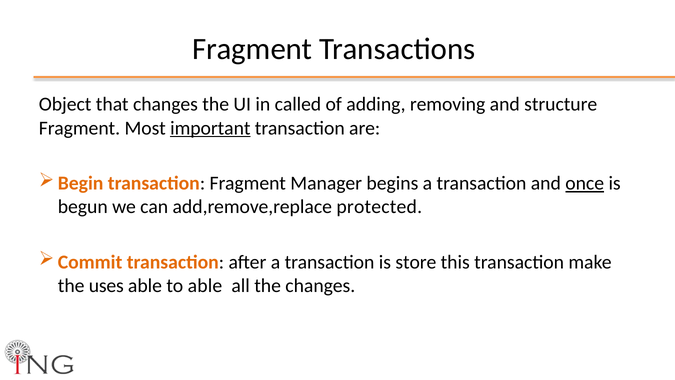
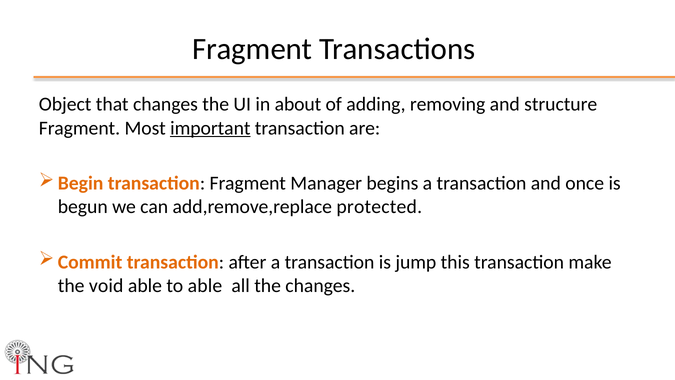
called: called -> about (298, 104)
once underline: present -> none (585, 183)
store: store -> jump (416, 262)
uses: uses -> void (106, 286)
